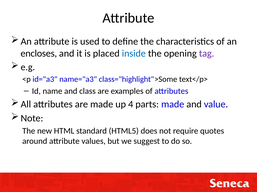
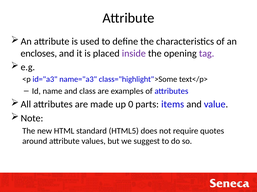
inside colour: blue -> purple (134, 54)
4: 4 -> 0 (131, 105)
parts made: made -> items (173, 105)
